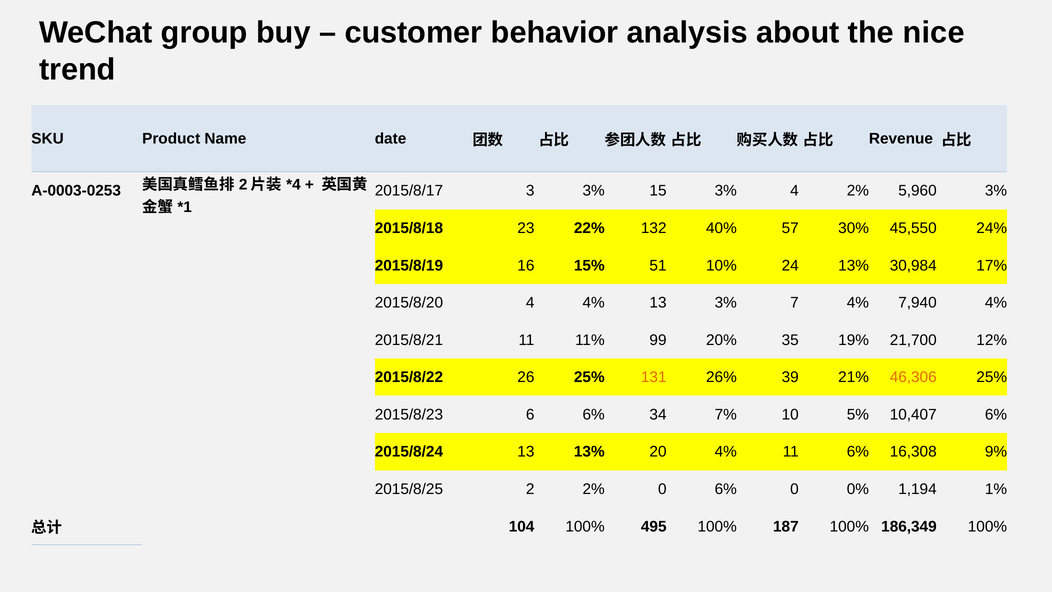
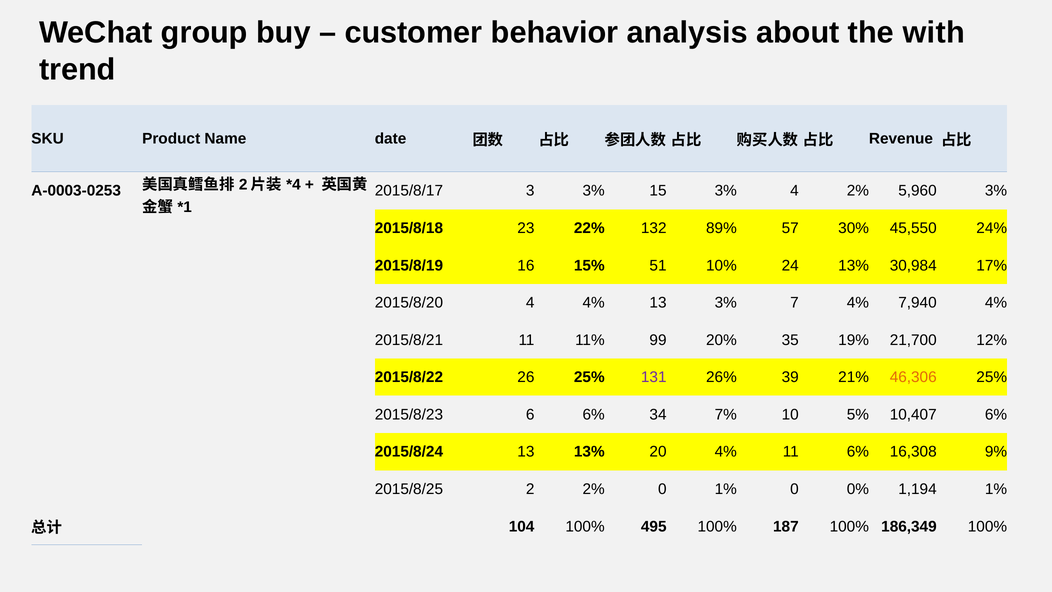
nice: nice -> with (934, 33)
40%: 40% -> 89% (721, 228)
131 colour: orange -> purple (654, 377)
0 6%: 6% -> 1% (726, 489)
